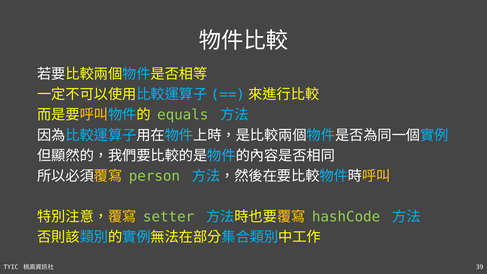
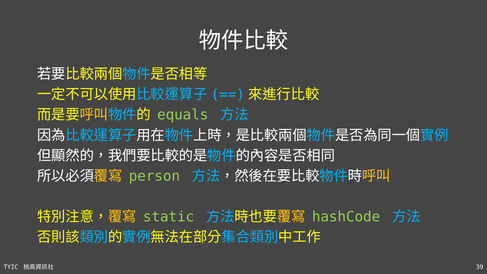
setter: setter -> static (169, 217)
